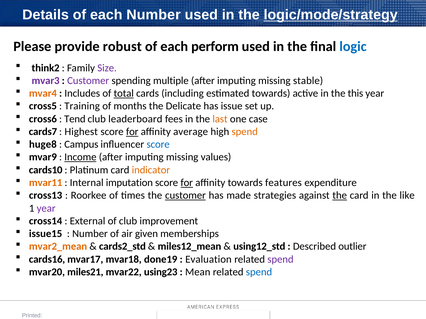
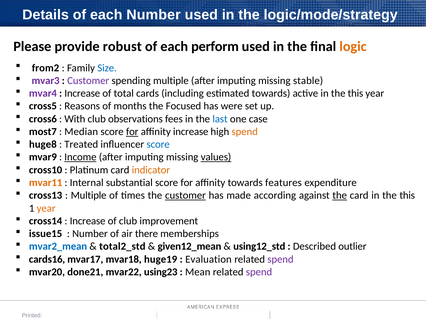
logic/mode/strategy underline: present -> none (331, 15)
logic colour: blue -> orange (353, 47)
think2: think2 -> from2 (46, 68)
Size colour: purple -> blue (107, 68)
mvar4 colour: orange -> purple (43, 93)
Includes: Includes -> Increase (82, 93)
total underline: present -> none (124, 93)
Training: Training -> Reasons (82, 106)
Delicate: Delicate -> Focused (183, 106)
issue: issue -> were (232, 106)
Tend: Tend -> With (75, 119)
leaderboard: leaderboard -> observations (135, 119)
last colour: orange -> blue (220, 119)
cards7: cards7 -> most7 (43, 132)
Highest: Highest -> Median (81, 132)
affinity average: average -> increase (191, 132)
Campus: Campus -> Treated (81, 145)
values underline: none -> present (216, 157)
cards10: cards10 -> cross10 (46, 170)
imputation: imputation -> substantial (129, 183)
for underline: present -> none (187, 183)
Roorkee: Roorkee -> Multiple (89, 196)
strategies: strategies -> according (275, 196)
card in the like: like -> this (407, 196)
year colour: purple -> orange (46, 209)
External: External -> Increase (88, 221)
given: given -> there (147, 234)
mvar2_mean colour: orange -> blue (58, 247)
cards2_std: cards2_std -> total2_std (122, 247)
miles12_mean: miles12_mean -> given12_mean (190, 247)
done19: done19 -> huge19 (161, 260)
miles21: miles21 -> done21 (85, 272)
spend colour: blue -> purple (259, 272)
